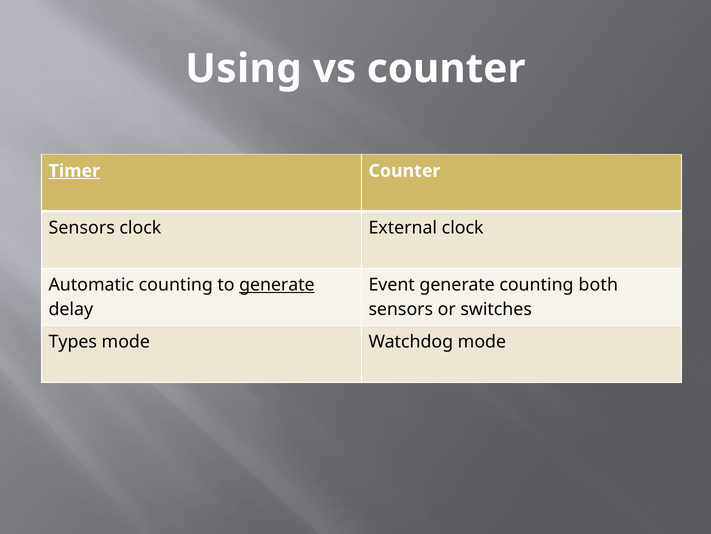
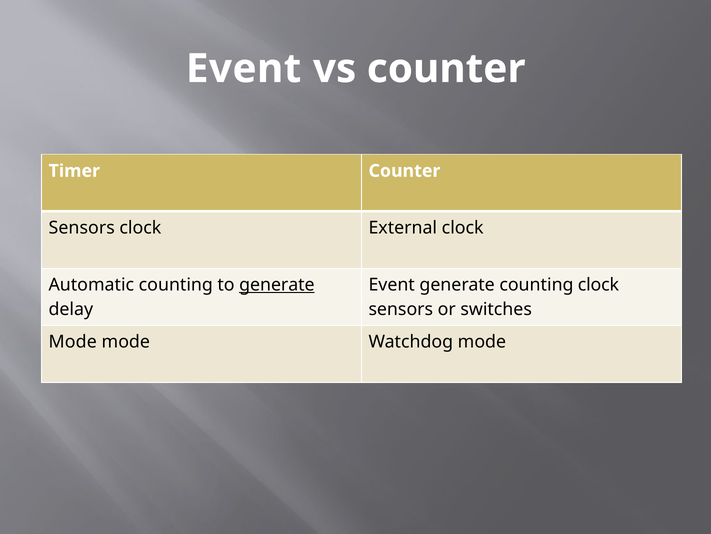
Using: Using -> Event (244, 69)
Timer underline: present -> none (74, 171)
counting both: both -> clock (598, 285)
Types: Types -> Mode (73, 342)
